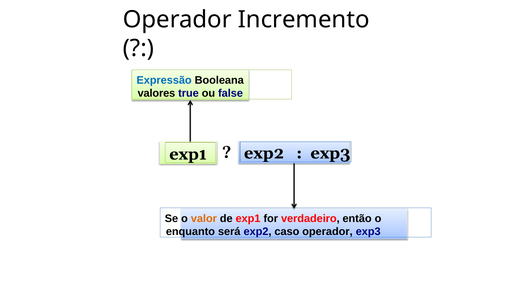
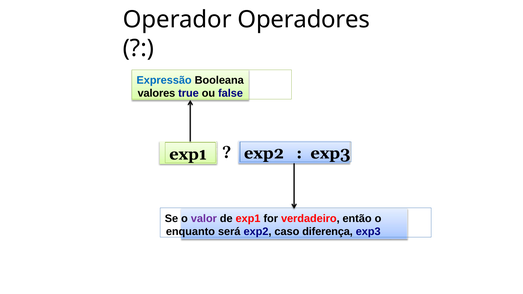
Incremento: Incremento -> Operadores (304, 20)
valor colour: orange -> purple (204, 219)
caso operador: operador -> diferença (328, 232)
